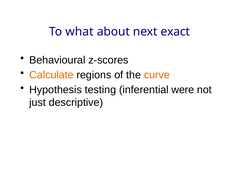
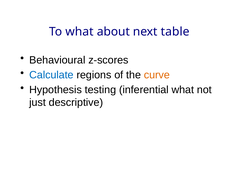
exact: exact -> table (175, 32)
Calculate colour: orange -> blue (51, 75)
inferential were: were -> what (183, 90)
